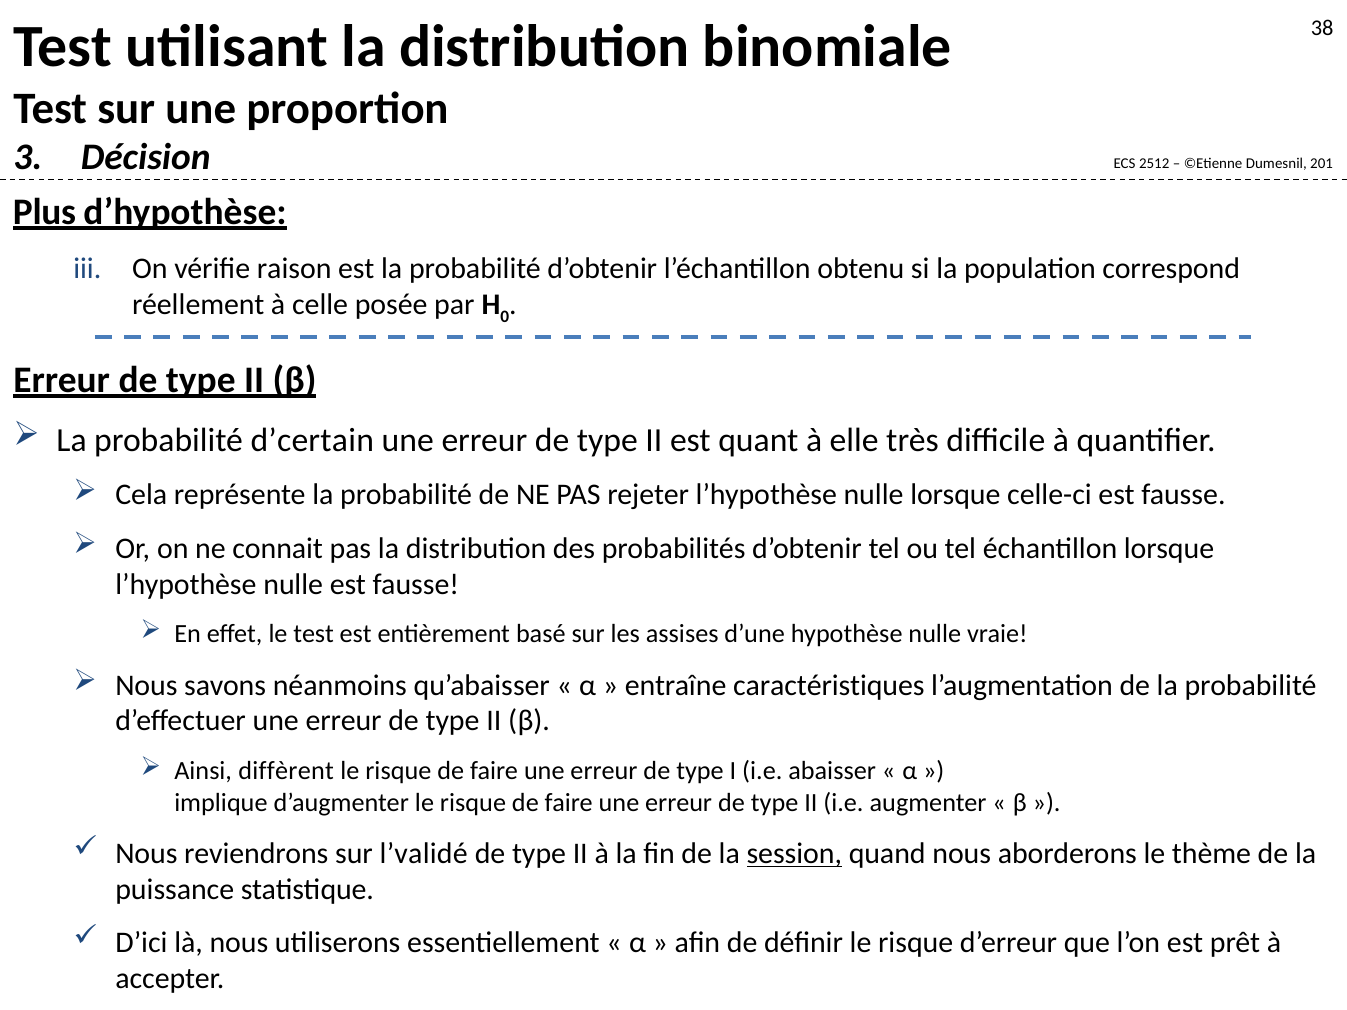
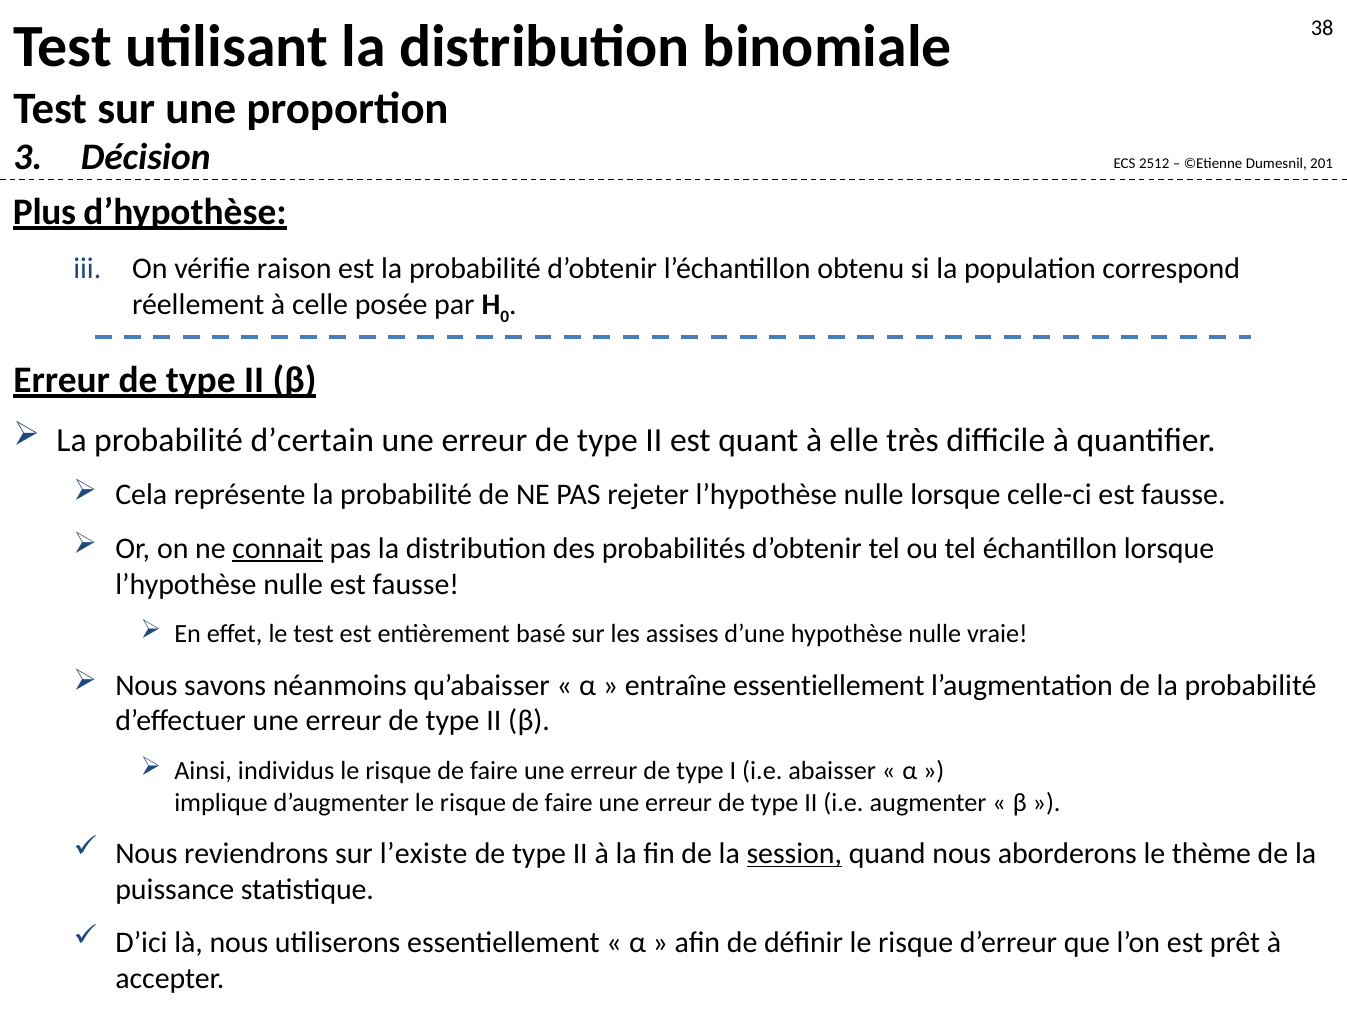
connait underline: none -> present (278, 548)
entraîne caractéristiques: caractéristiques -> essentiellement (829, 685)
diffèrent: diffèrent -> individus (286, 771)
l’validé: l’validé -> l’existe (424, 854)
